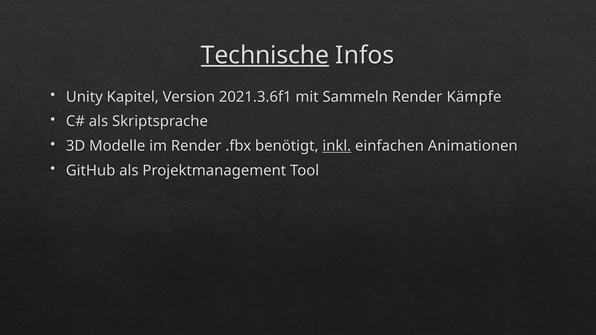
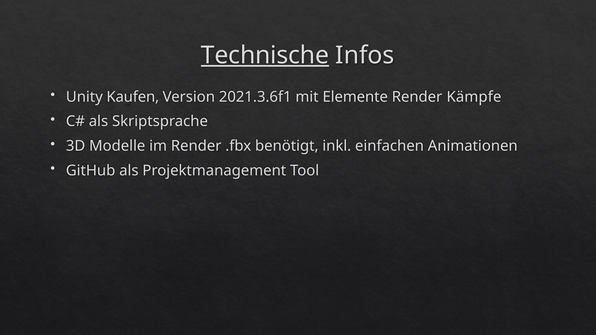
Kapitel: Kapitel -> Kaufen (133, 97)
Sammeln: Sammeln -> Elemente (355, 97)
inkl underline: present -> none (337, 146)
